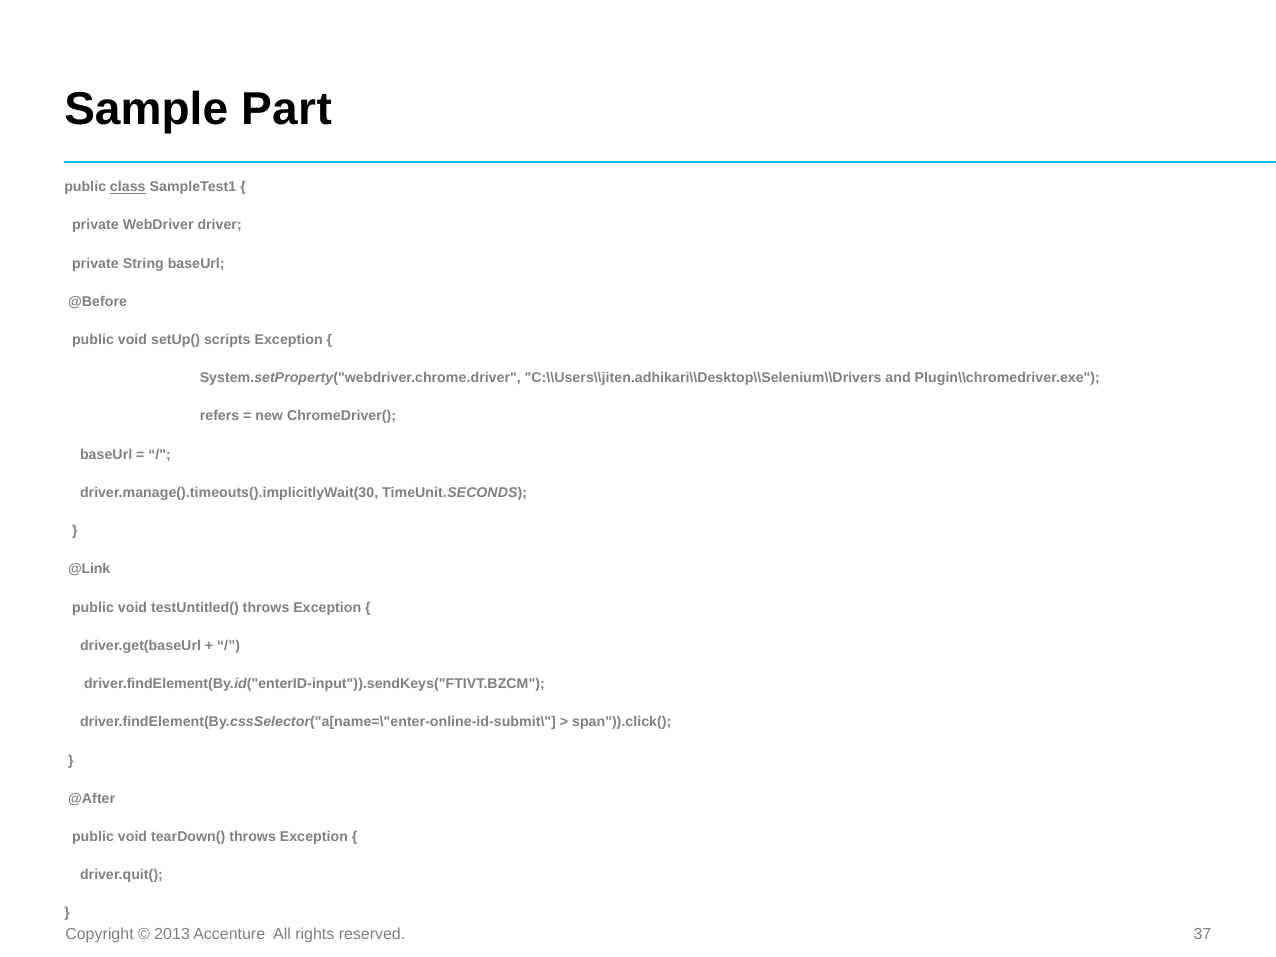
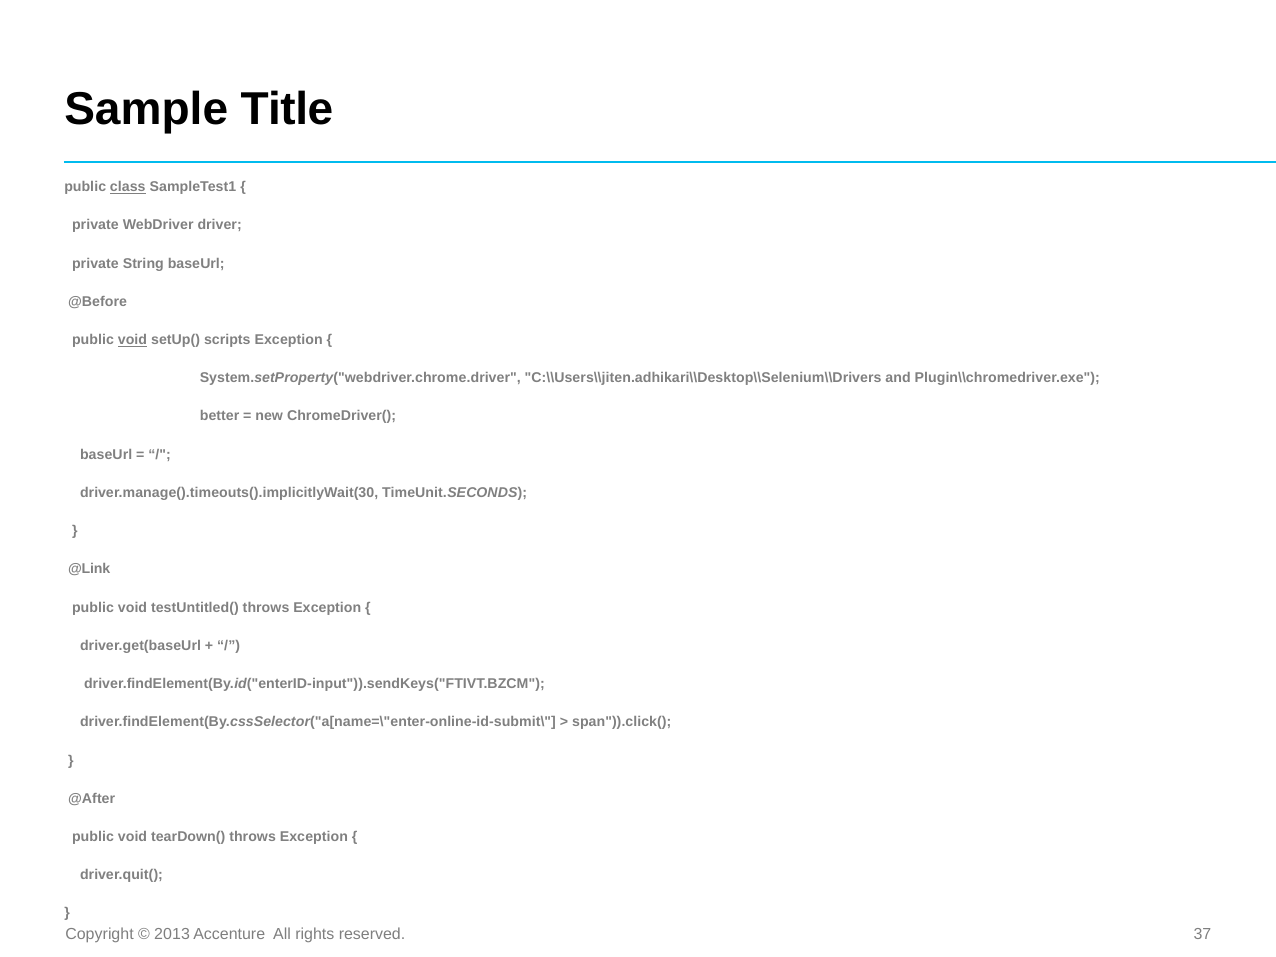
Part: Part -> Title (287, 109)
void underline: none -> present (132, 340)
refers: refers -> better (220, 416)
